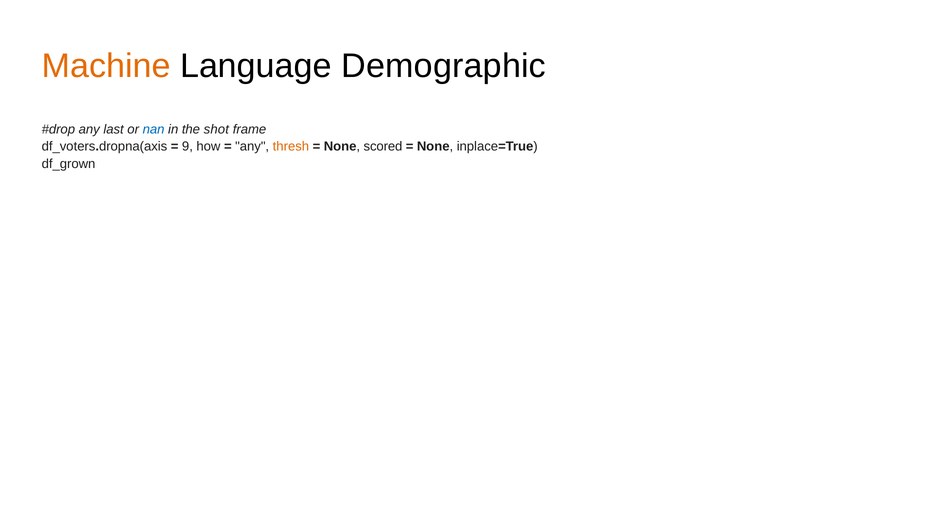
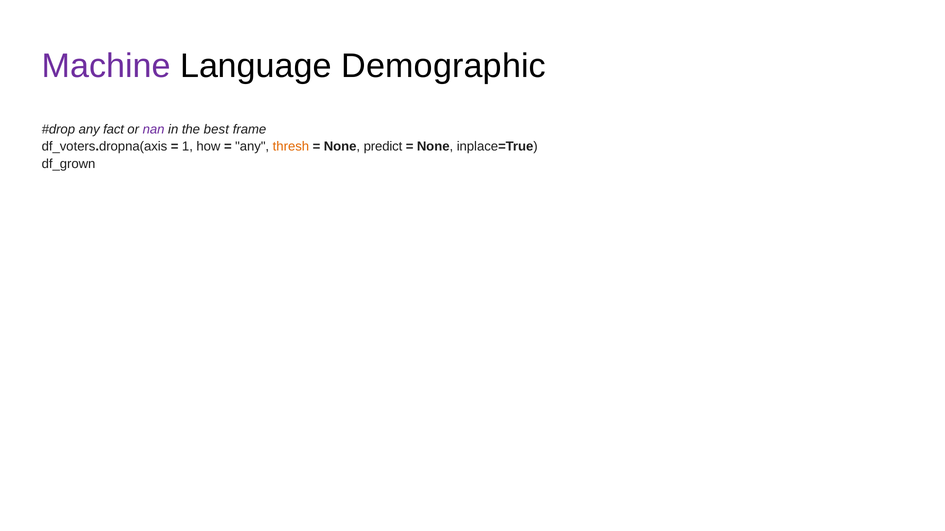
Machine colour: orange -> purple (106, 66)
last: last -> fact (114, 130)
nan colour: blue -> purple (154, 130)
shot: shot -> best (216, 130)
9: 9 -> 1 (187, 147)
scored: scored -> predict (383, 147)
